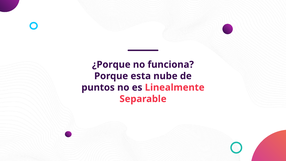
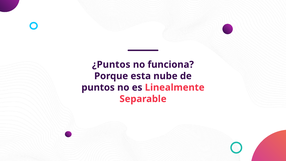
¿Porque: ¿Porque -> ¿Puntos (111, 65)
